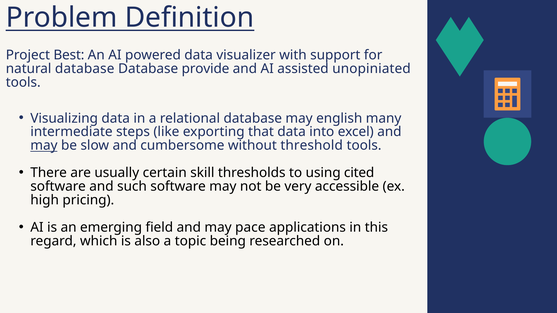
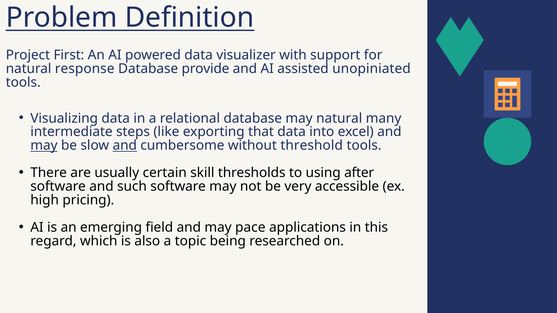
Best: Best -> First (69, 55)
natural database: database -> response (85, 69)
may english: english -> natural (339, 118)
and underline: none -> present (125, 146)
cited: cited -> after (359, 173)
